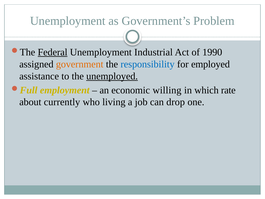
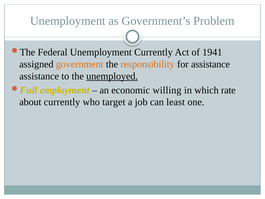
Federal underline: present -> none (53, 52)
Unemployment Industrial: Industrial -> Currently (153, 52)
1990: 1990 -> 1941 (212, 52)
responsibility colour: blue -> orange (148, 64)
for employed: employed -> assistance (211, 64)
living: living -> target (114, 102)
drop: drop -> least (176, 102)
